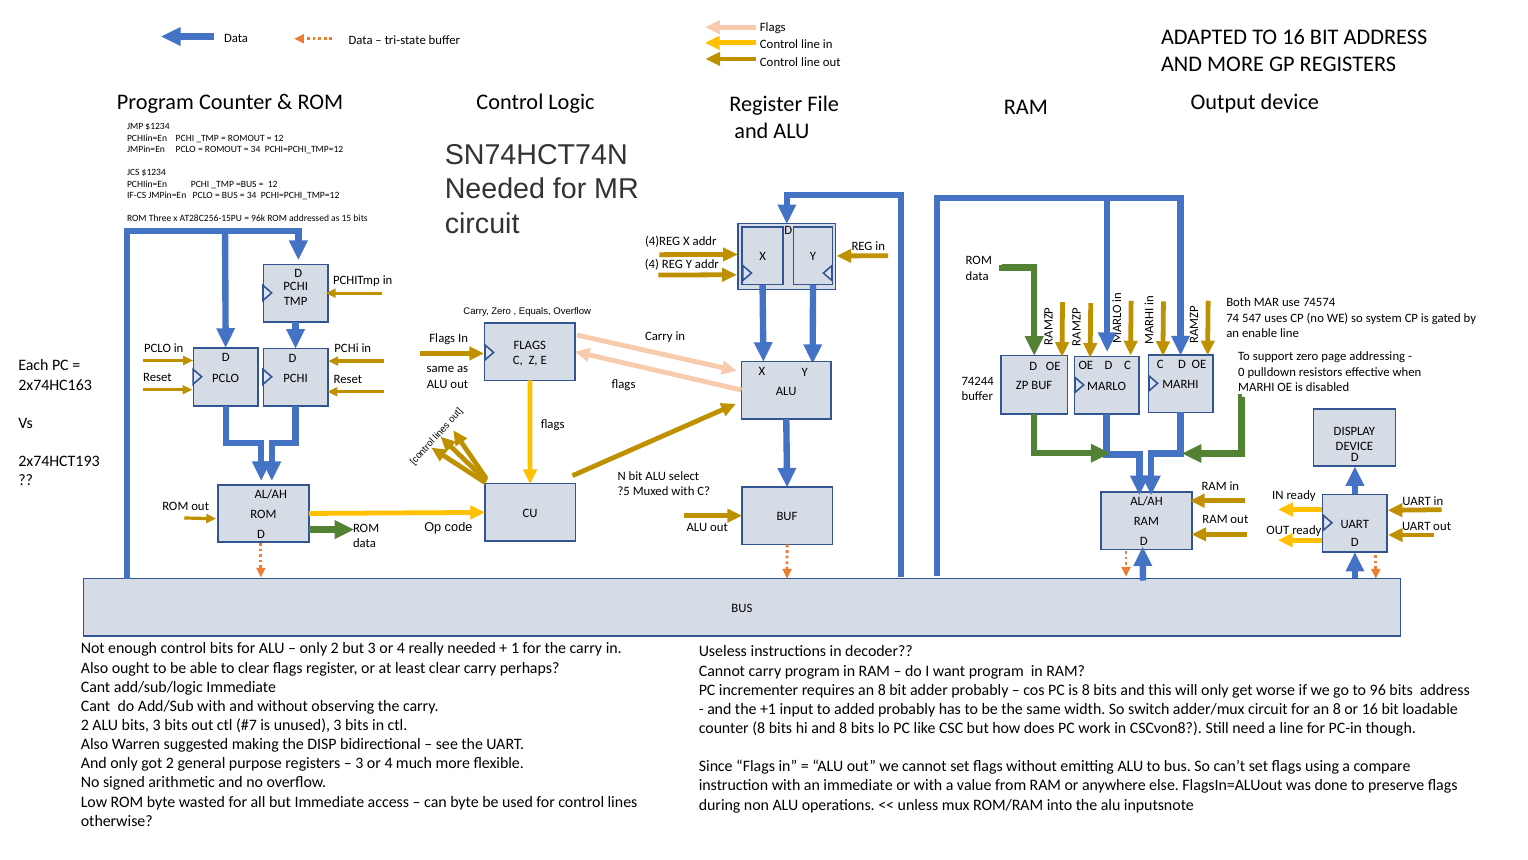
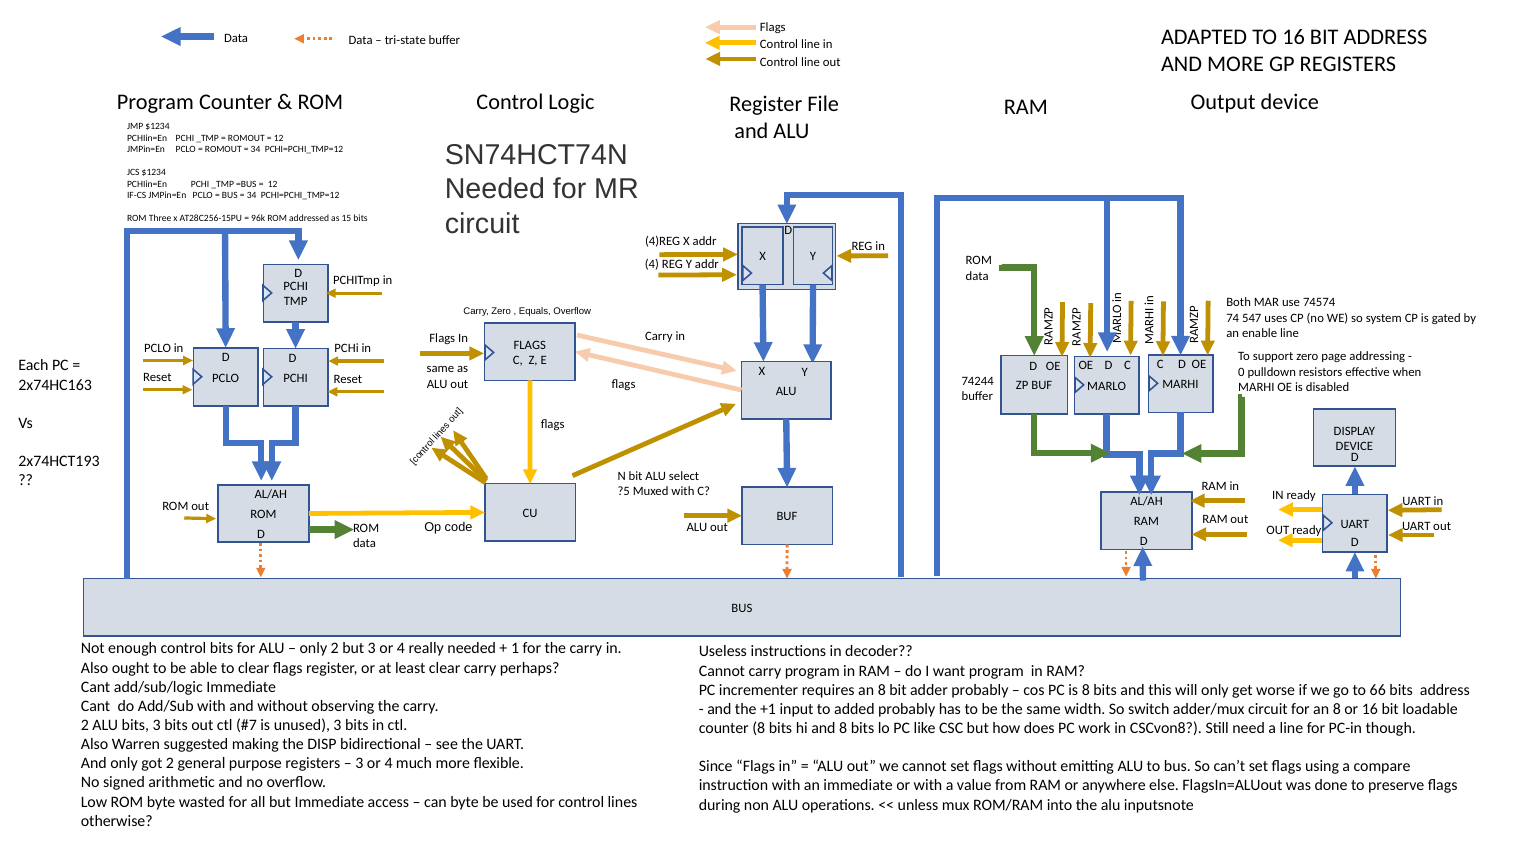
96: 96 -> 66 (1378, 690)
